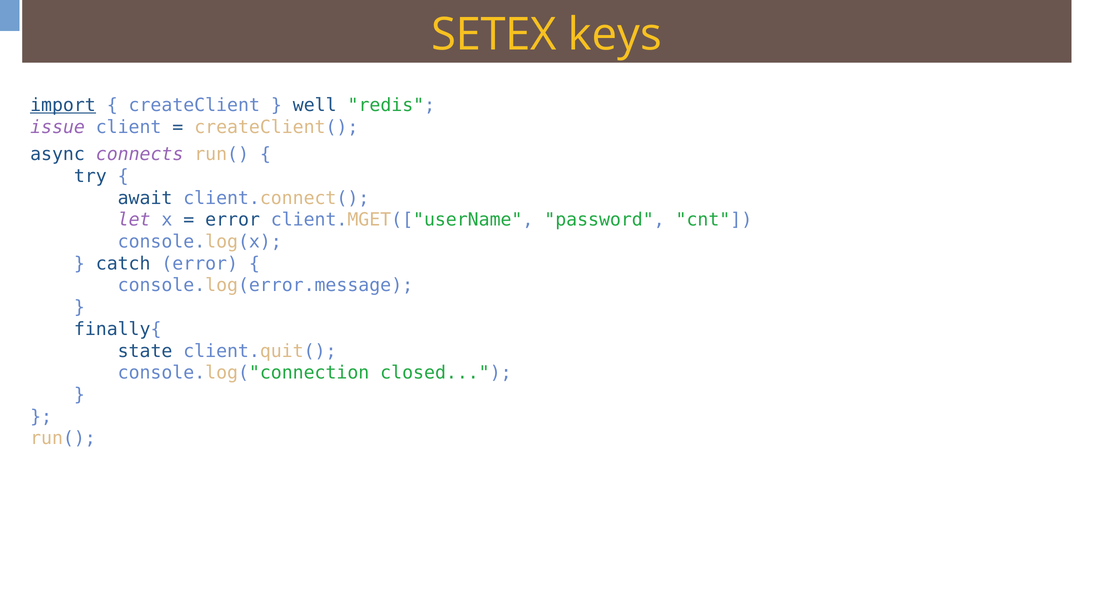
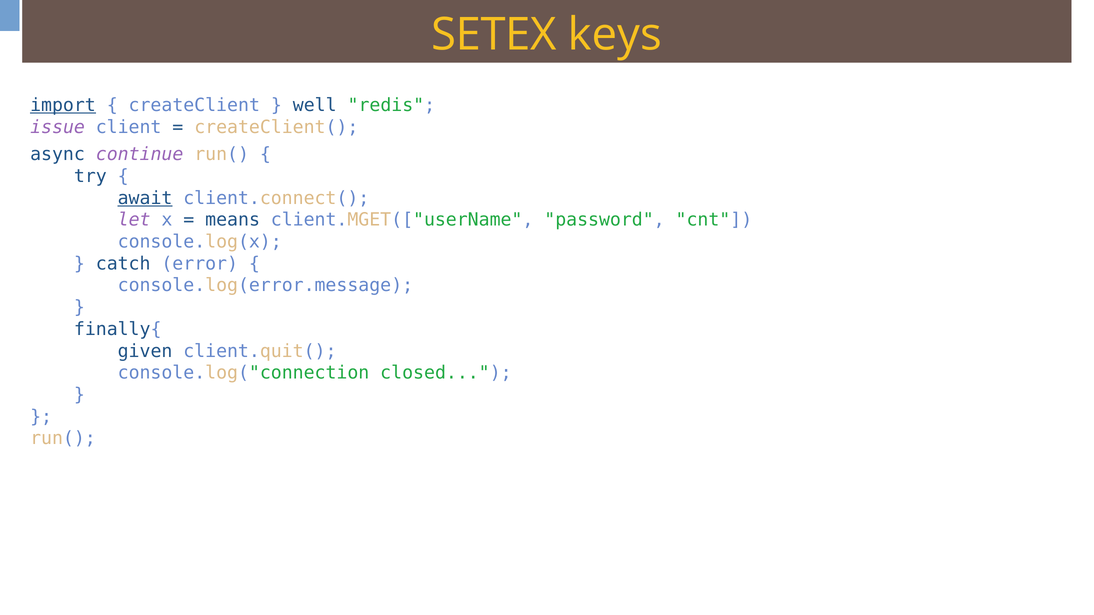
connects: connects -> continue (140, 154)
await underline: none -> present (145, 198)
error: error -> means (233, 220)
state: state -> given (145, 351)
